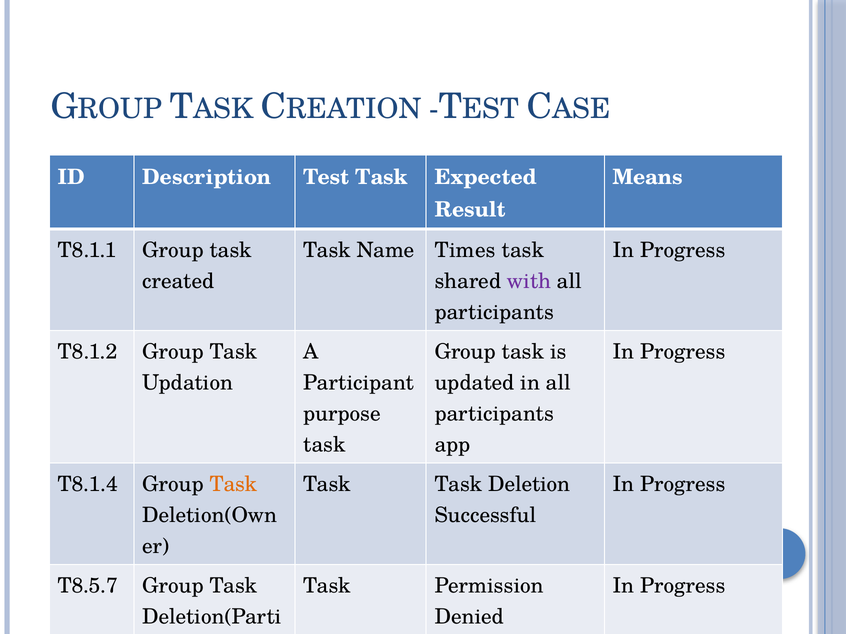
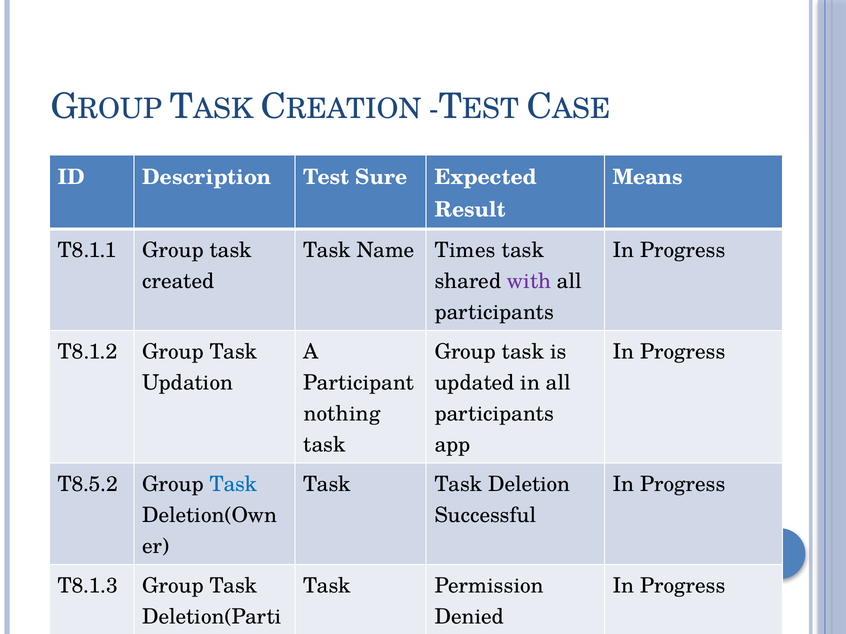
Test Task: Task -> Sure (381, 177)
purpose: purpose -> nothing (342, 414)
T8.1.4: T8.1.4 -> T8.5.2 (88, 485)
Task colour: orange -> blue (234, 485)
T8.5.7: T8.5.7 -> T8.1.3 (88, 586)
